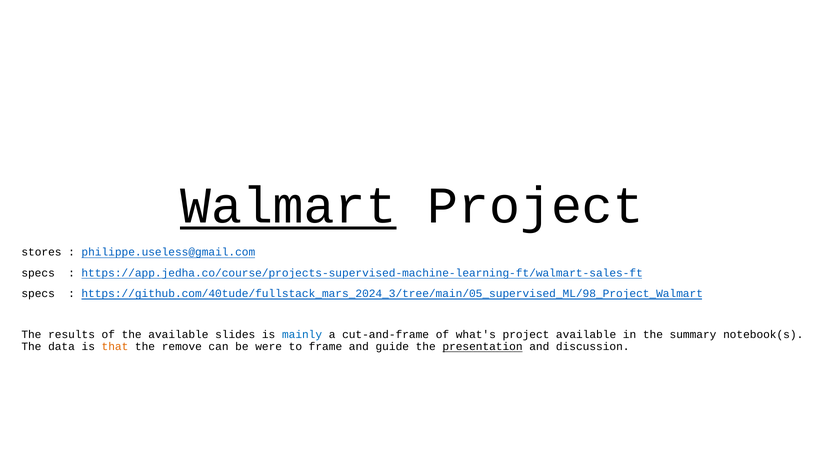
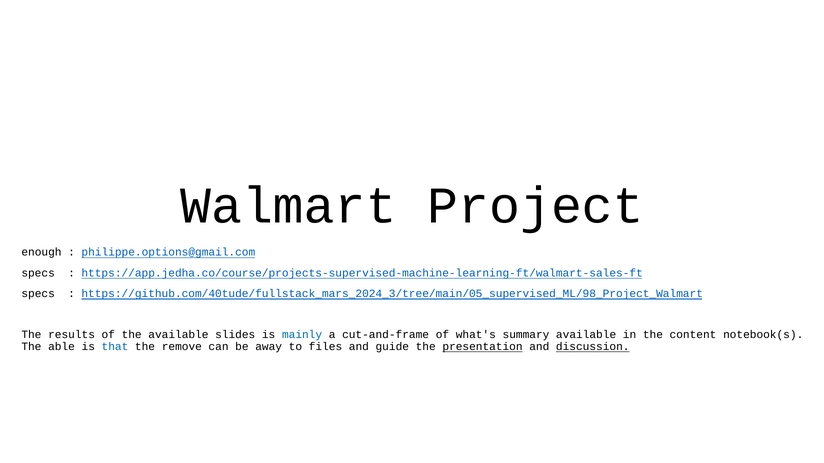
Walmart underline: present -> none (288, 206)
stores: stores -> enough (41, 253)
philippe.useless@gmail.com: philippe.useless@gmail.com -> philippe.options@gmail.com (168, 253)
what's project: project -> summary (526, 335)
summary: summary -> content (693, 335)
data: data -> able (62, 347)
that colour: orange -> blue (115, 347)
were: were -> away (269, 347)
frame: frame -> files (325, 347)
discussion underline: none -> present (593, 347)
